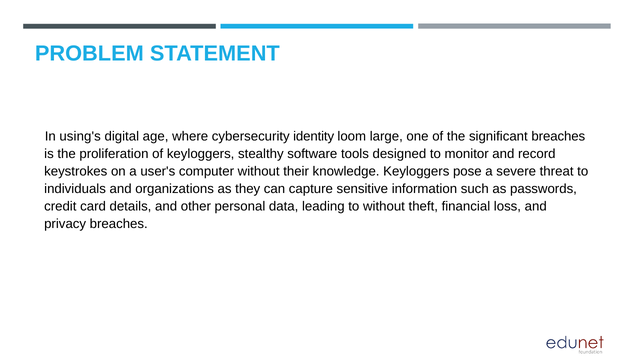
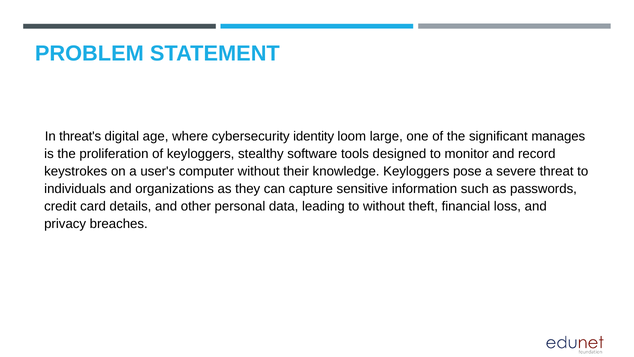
using's: using's -> threat's (80, 136)
significant breaches: breaches -> manages (558, 136)
